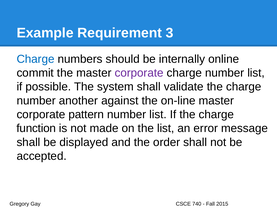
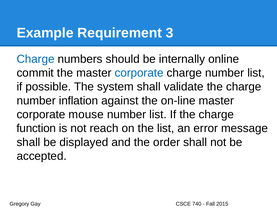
corporate colour: purple -> blue (139, 73)
another: another -> inflation (79, 101)
pattern: pattern -> mouse (86, 114)
made: made -> reach (104, 128)
